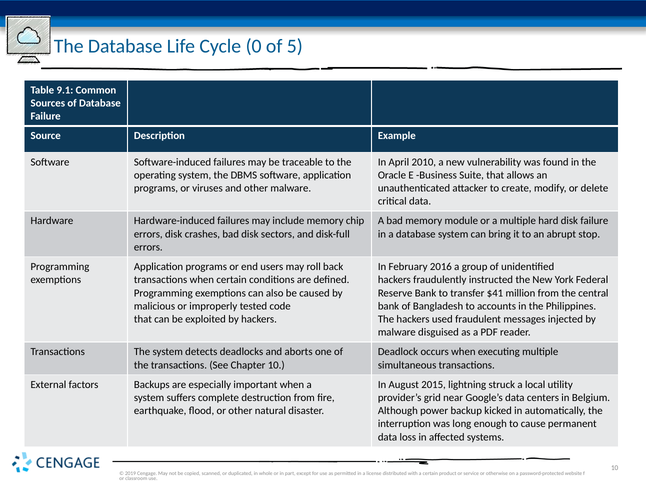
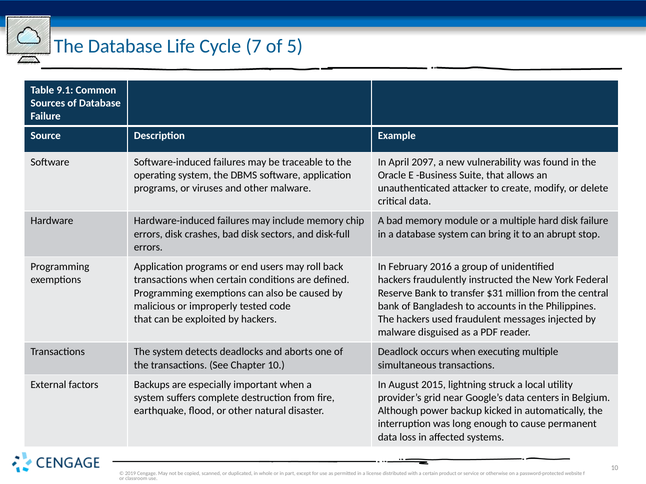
0: 0 -> 7 (254, 46)
2010: 2010 -> 2097 (424, 162)
$41: $41 -> $31 (495, 293)
